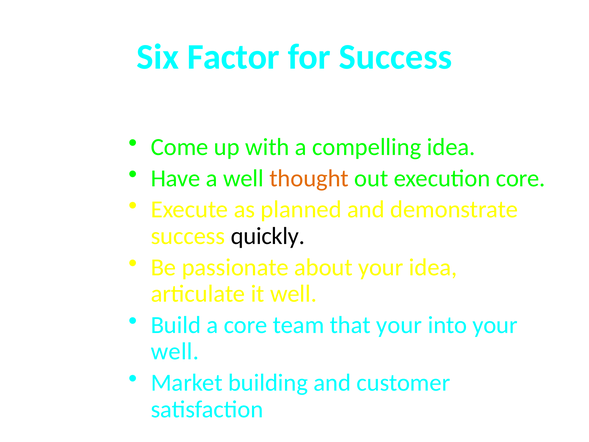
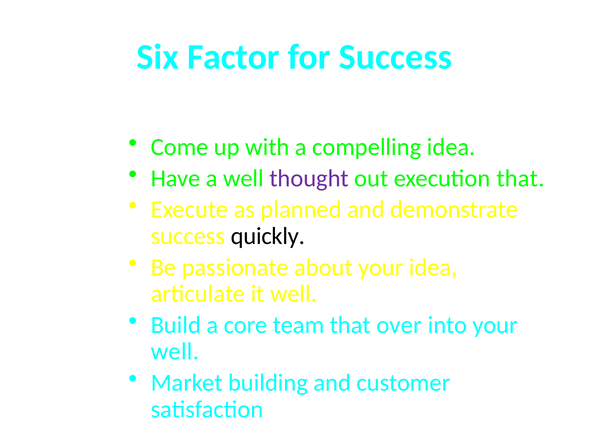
thought colour: orange -> purple (309, 178)
execution core: core -> that (520, 178)
that your: your -> over (399, 325)
